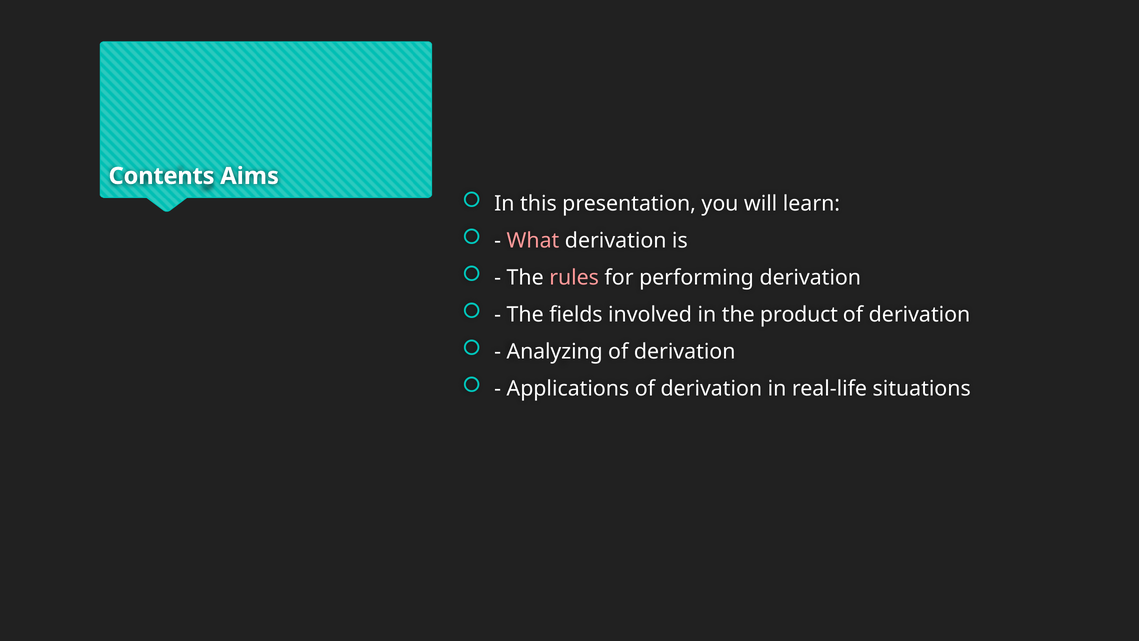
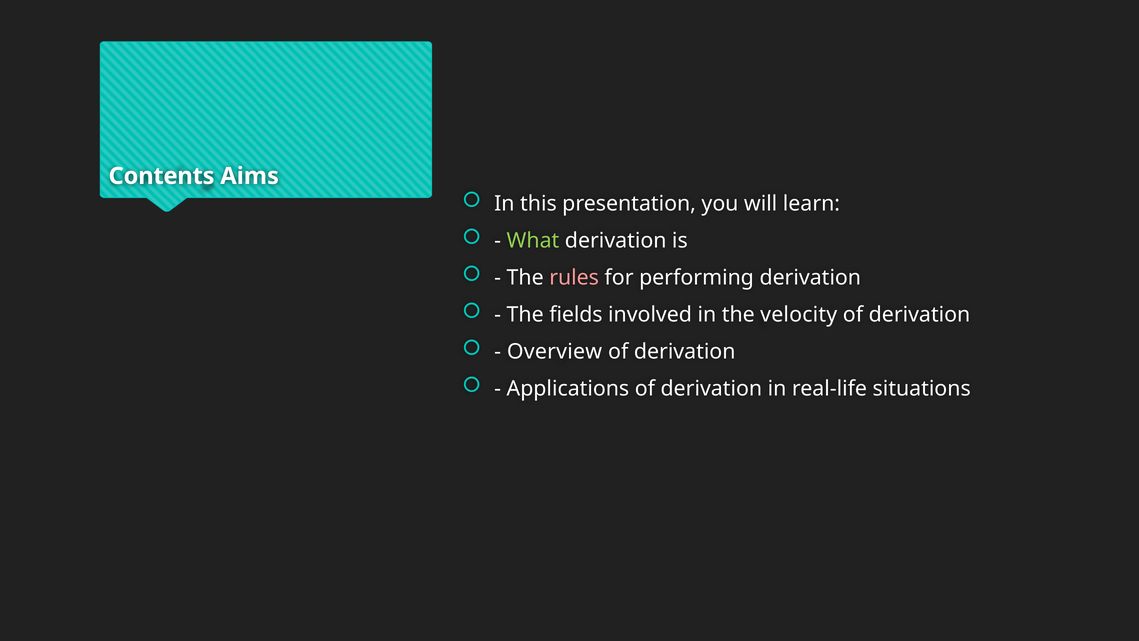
What colour: pink -> light green (533, 241)
product: product -> velocity (799, 315)
Analyzing: Analyzing -> Overview (555, 352)
